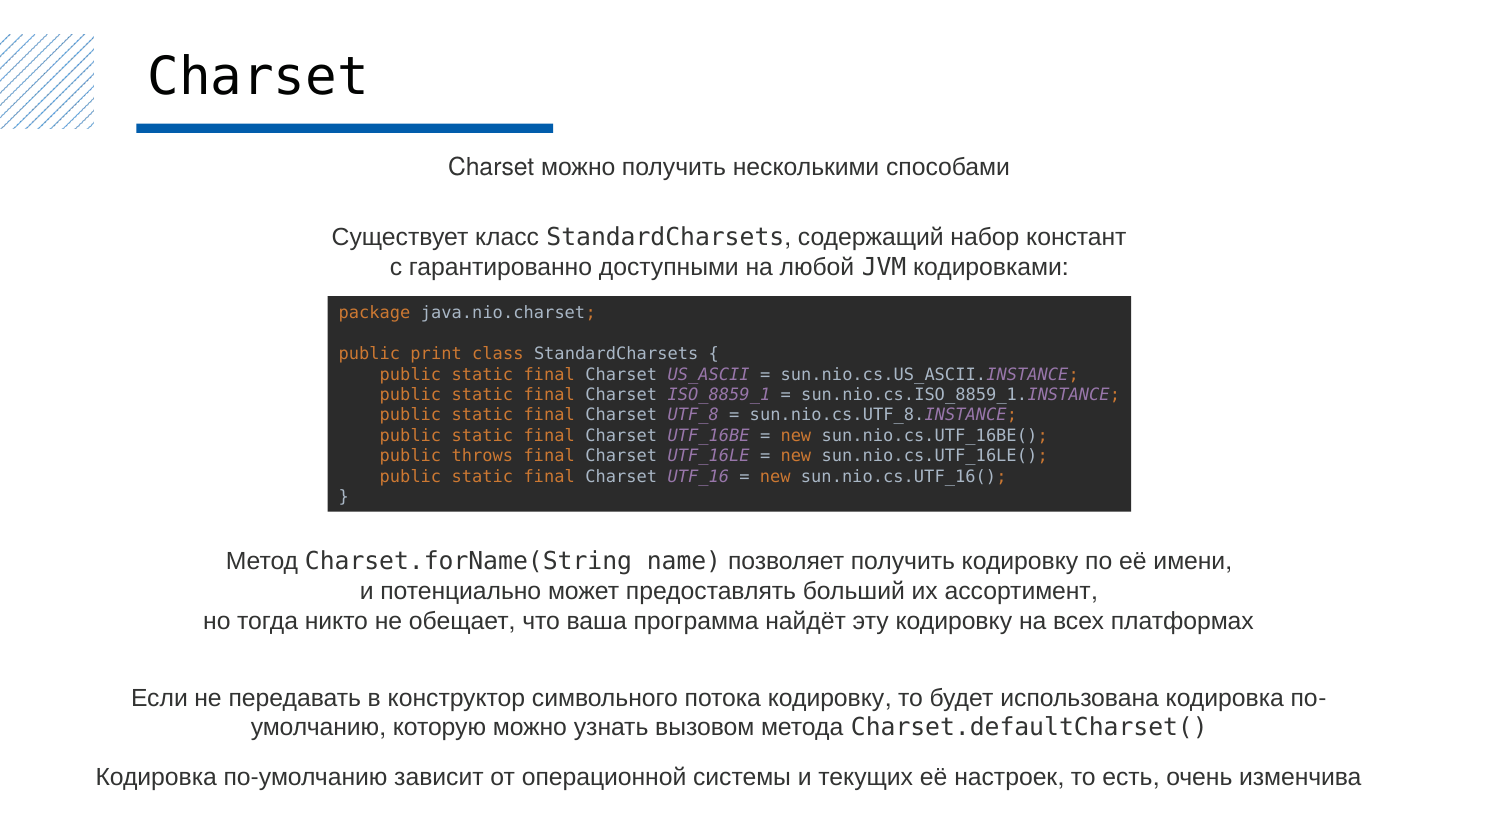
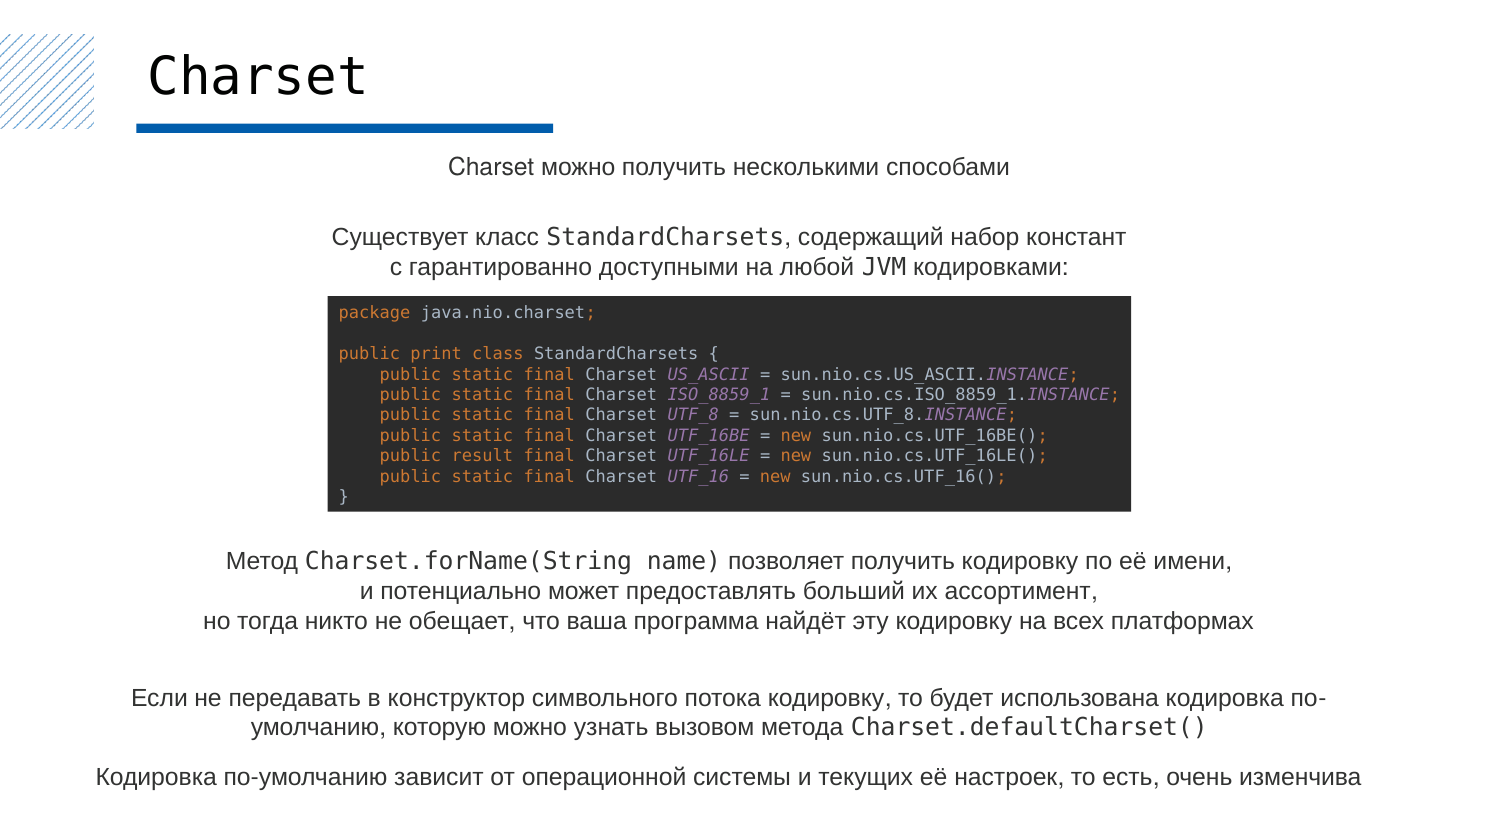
throws: throws -> result (482, 456)
